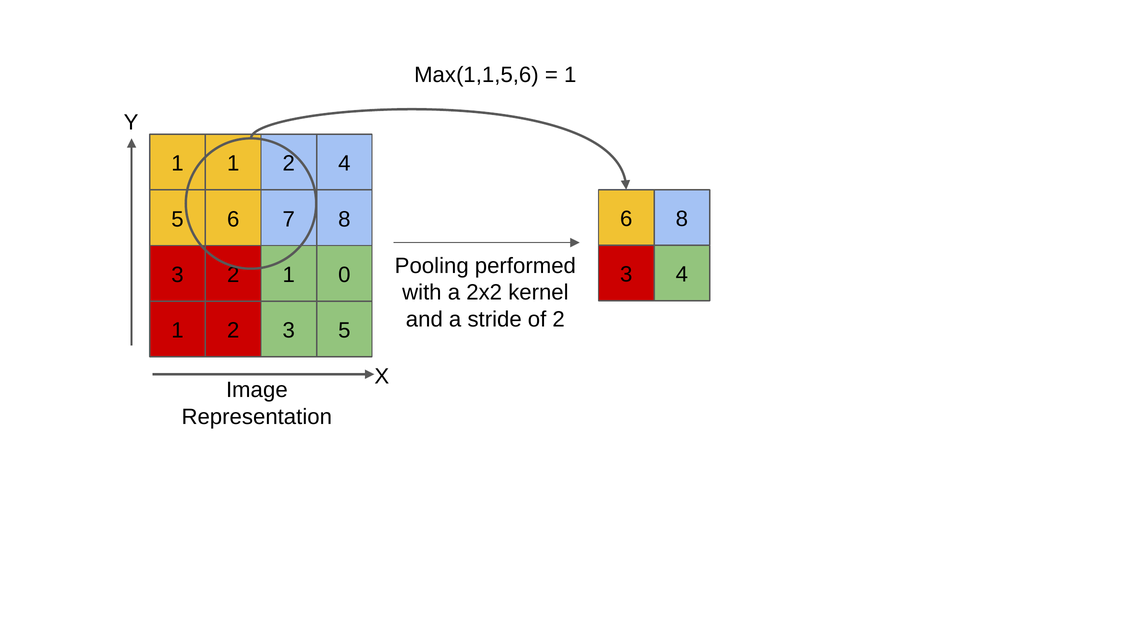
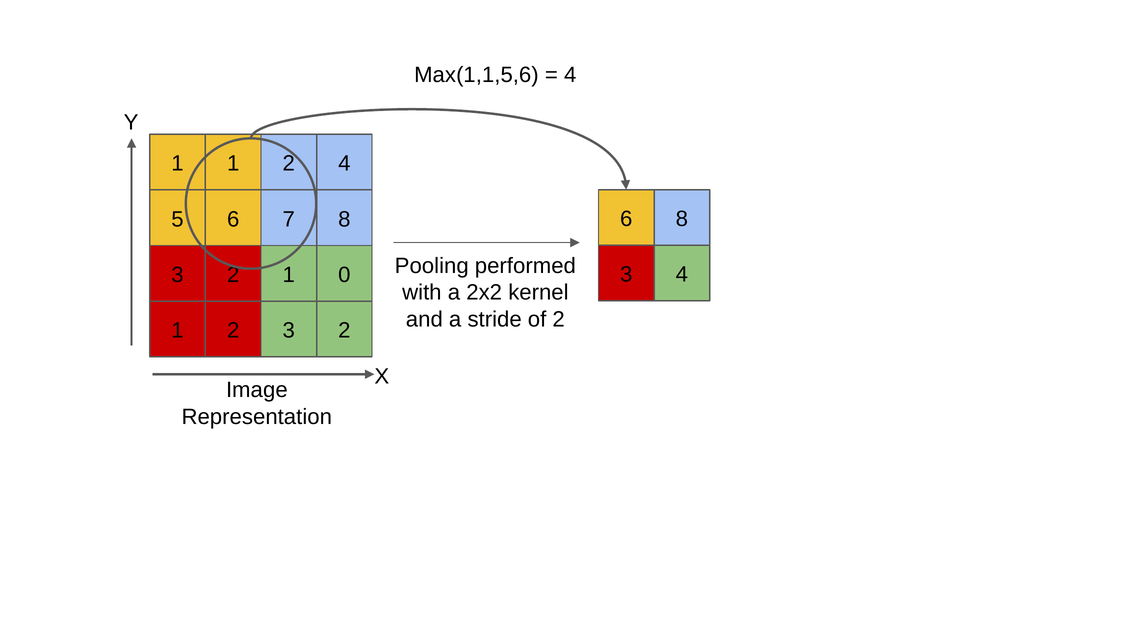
1: 1 -> 4 (570, 75)
2 3 5: 5 -> 2 (344, 331)
